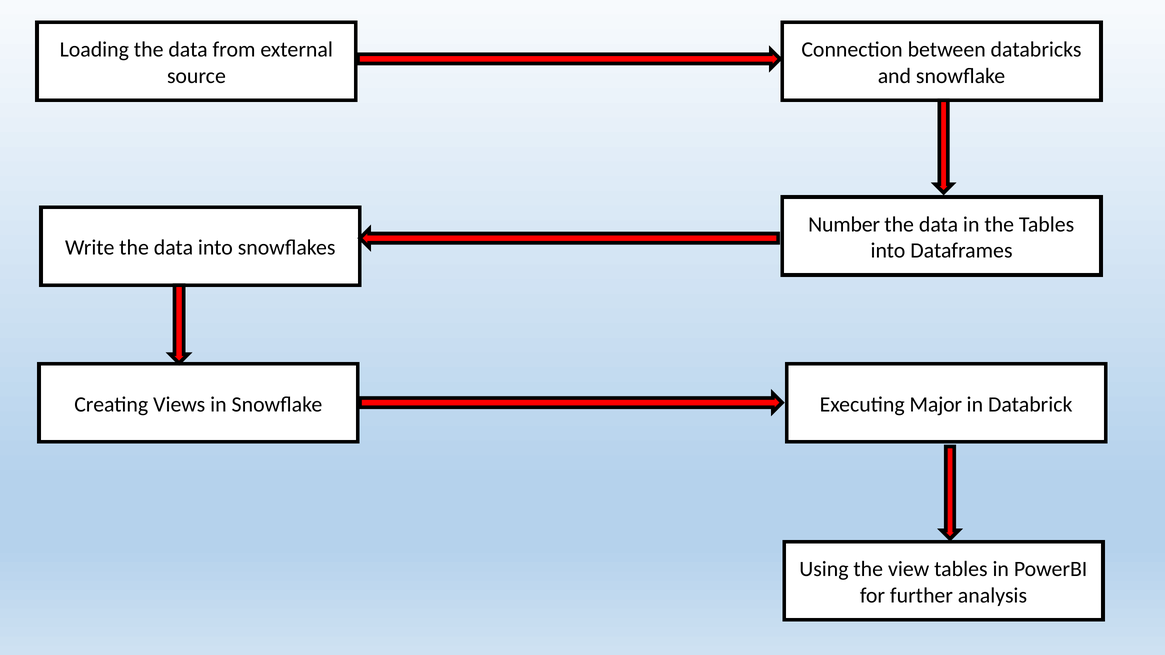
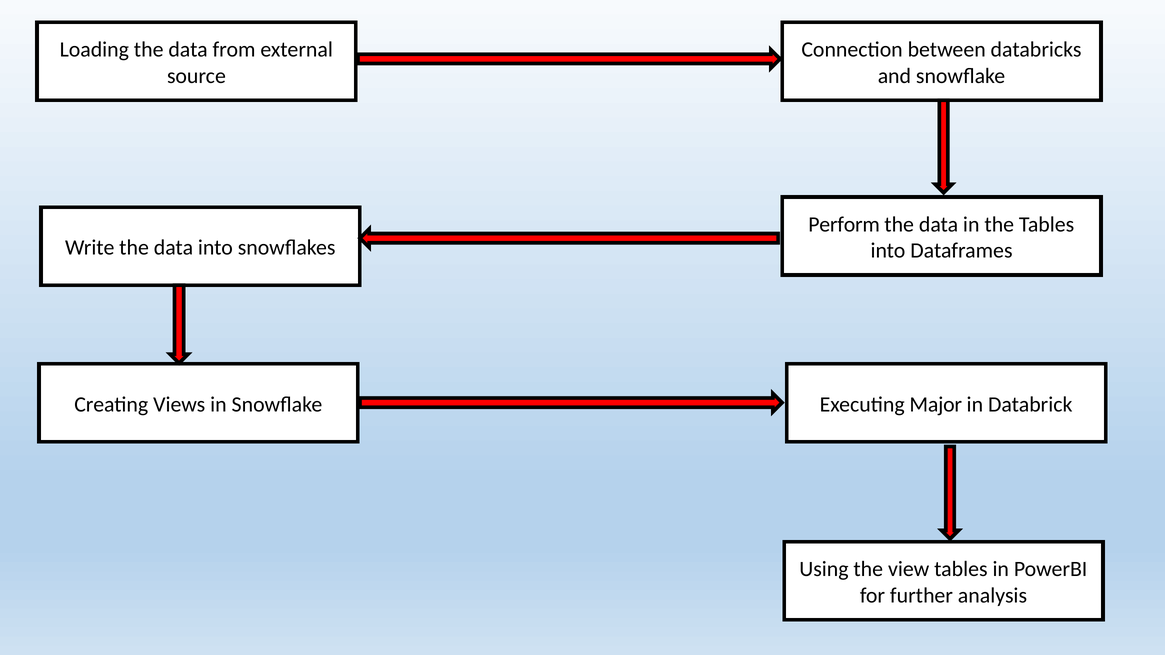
Number: Number -> Perform (844, 224)
